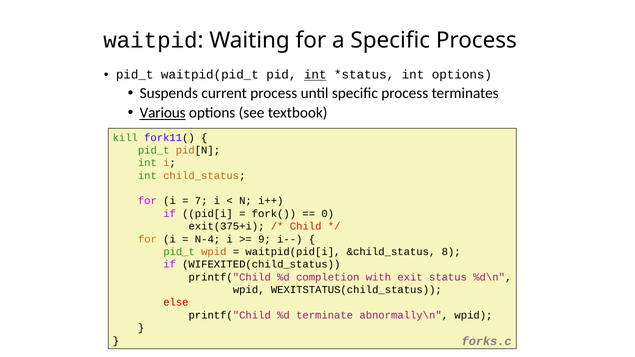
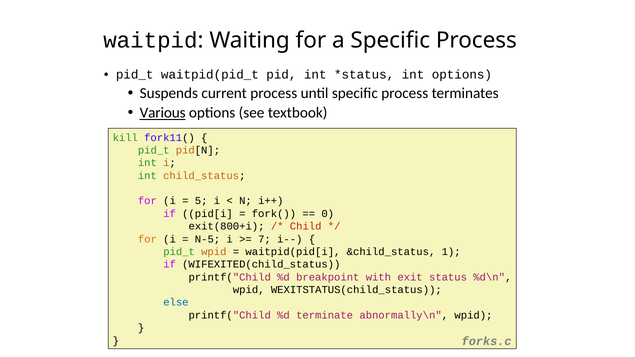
int underline: present -> none (315, 75)
7: 7 -> 5 (201, 201)
exit(375+i: exit(375+i -> exit(800+i (227, 226)
N-4: N-4 -> N-5 (208, 239)
9: 9 -> 7 (264, 239)
8: 8 -> 1 (451, 252)
completion: completion -> breakpoint (328, 277)
else colour: red -> blue (176, 303)
